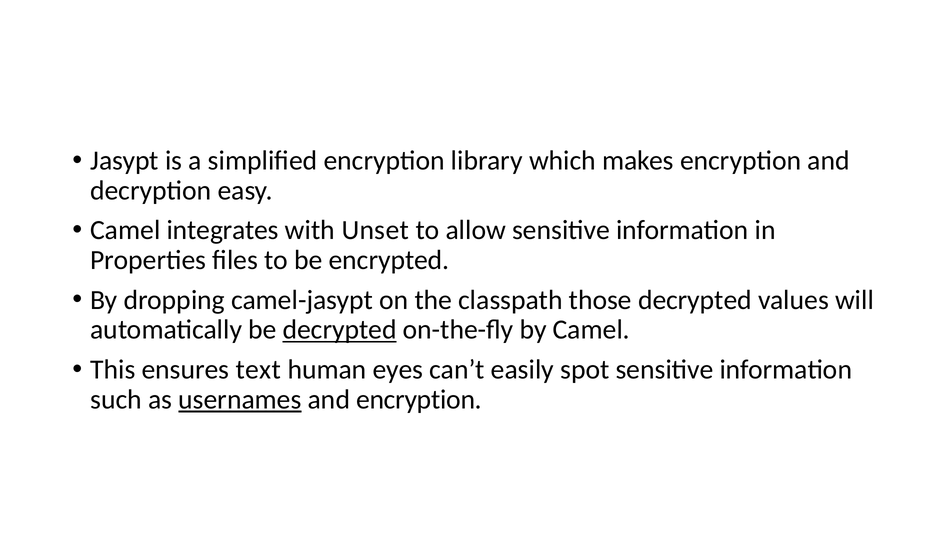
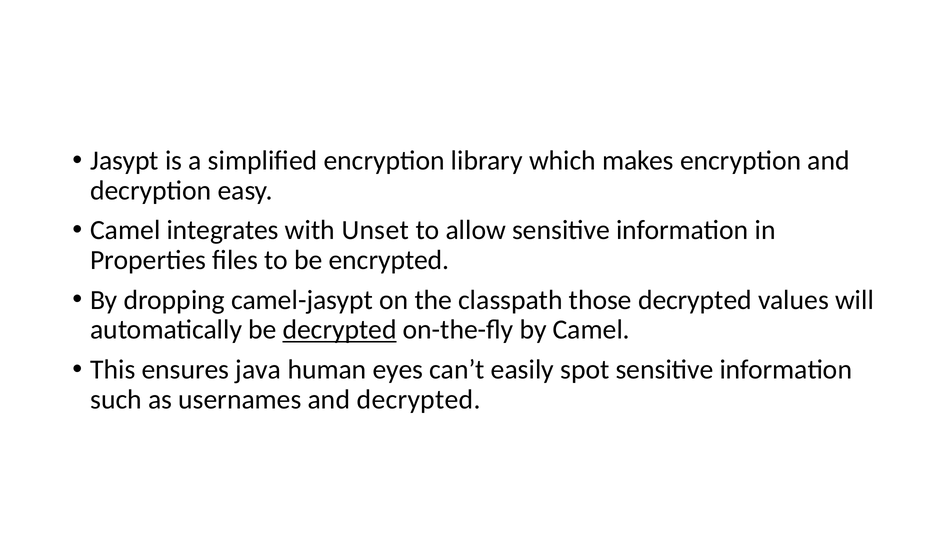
text: text -> java (258, 370)
usernames underline: present -> none (240, 400)
and encryption: encryption -> decrypted (419, 400)
